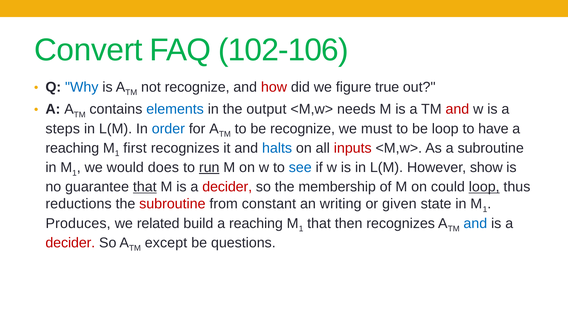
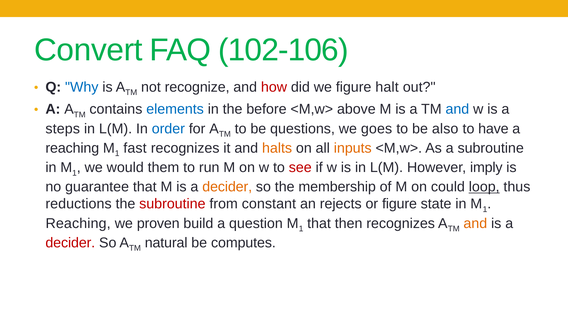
true: true -> halt (387, 87)
output: output -> before (266, 109)
needs: needs -> above (356, 109)
and colour: red -> blue (457, 109)
be recognize: recognize -> questions (303, 128)
must: must -> goes (377, 128)
be loop: loop -> also (445, 128)
first: first -> fast (135, 148)
halts colour: blue -> orange (277, 148)
inputs colour: red -> orange (353, 148)
does: does -> them (163, 167)
run underline: present -> none (209, 167)
see colour: blue -> red (300, 167)
show: show -> imply (486, 167)
that underline: present -> none (145, 187)
decider colour: red -> orange (227, 187)
writing: writing -> rejects (341, 204)
or given: given -> figure (400, 204)
Produces: Produces -> Reaching (78, 223)
related: related -> proven (158, 223)
build a reaching: reaching -> question (256, 223)
and colour: blue -> orange (475, 223)
except: except -> natural (166, 242)
questions: questions -> computes (243, 242)
